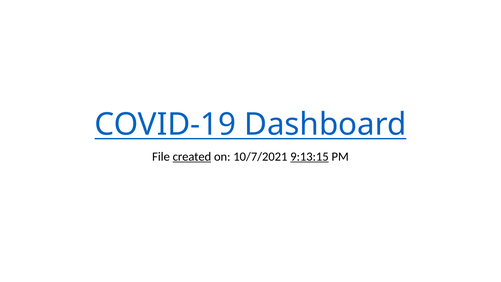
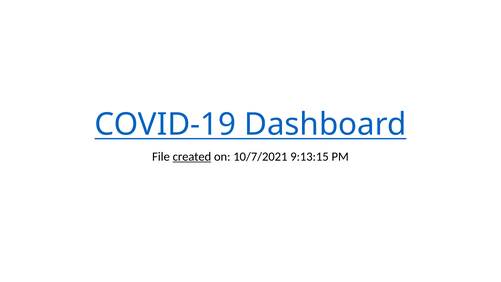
9:13:15 underline: present -> none (309, 157)
